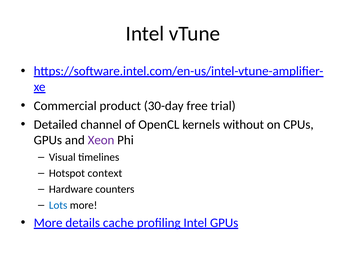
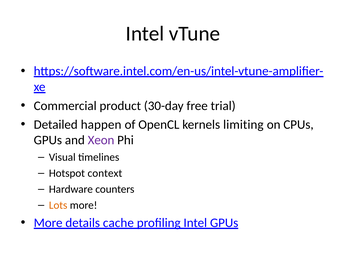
channel: channel -> happen (101, 124)
without: without -> limiting (243, 124)
Lots colour: blue -> orange (58, 205)
